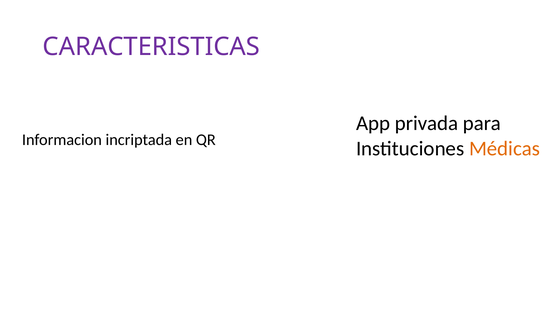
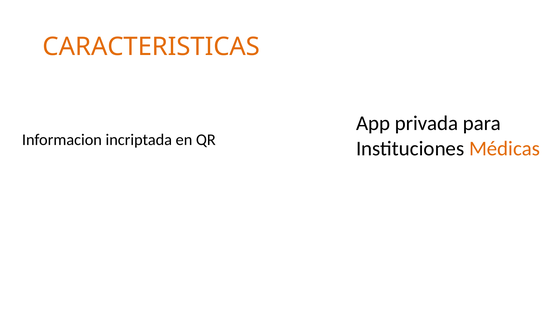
CARACTERISTICAS colour: purple -> orange (151, 47)
